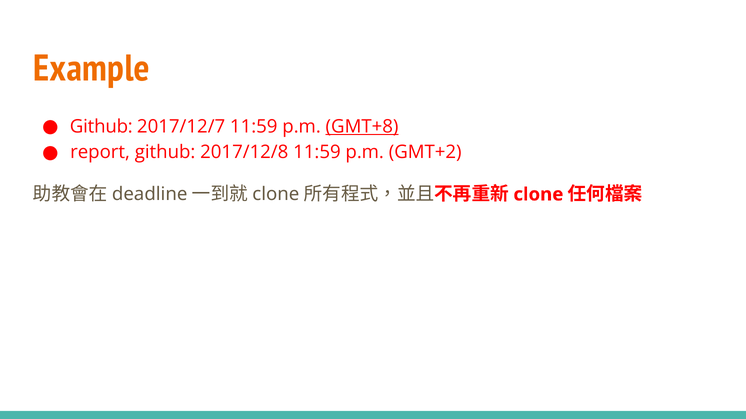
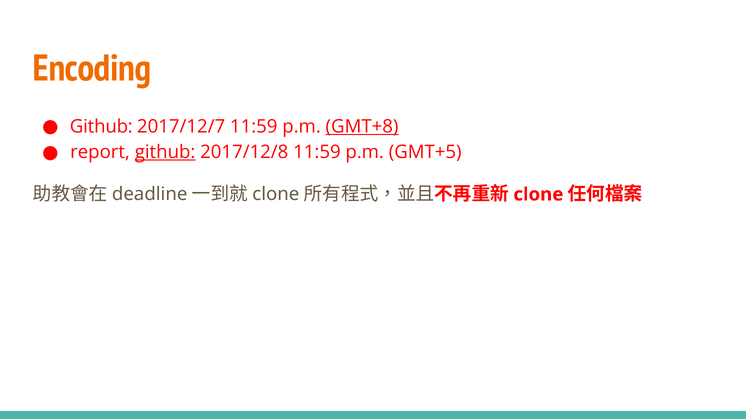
Example: Example -> Encoding (92, 69)
github underline: none -> present (165, 152)
GMT+2: GMT+2 -> GMT+5 (425, 152)
